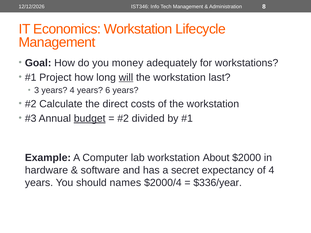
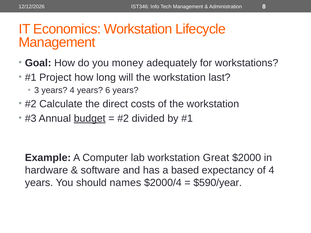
will underline: present -> none (126, 77)
About: About -> Great (216, 158)
secret: secret -> based (185, 170)
$336/year: $336/year -> $590/year (218, 183)
